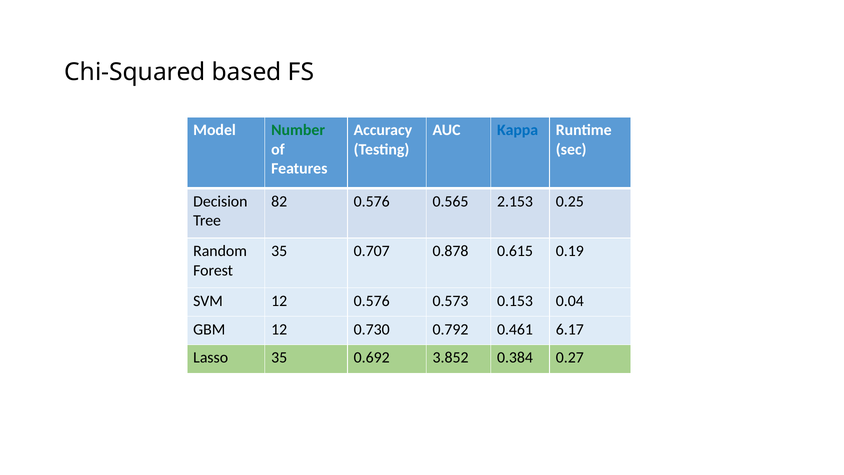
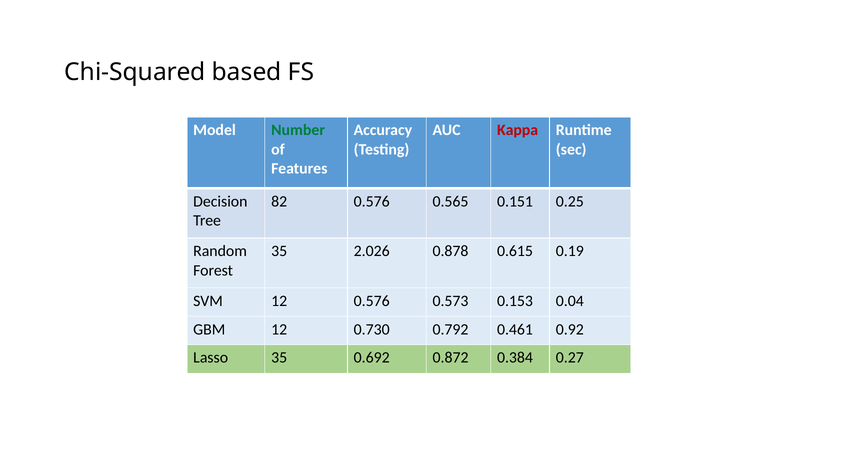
Kappa colour: blue -> red (518, 130)
2.153: 2.153 -> 0.151 (515, 201)
0.707: 0.707 -> 2.026 (372, 251)
6.17: 6.17 -> 0.92 (570, 329)
3.852: 3.852 -> 0.872 (451, 358)
